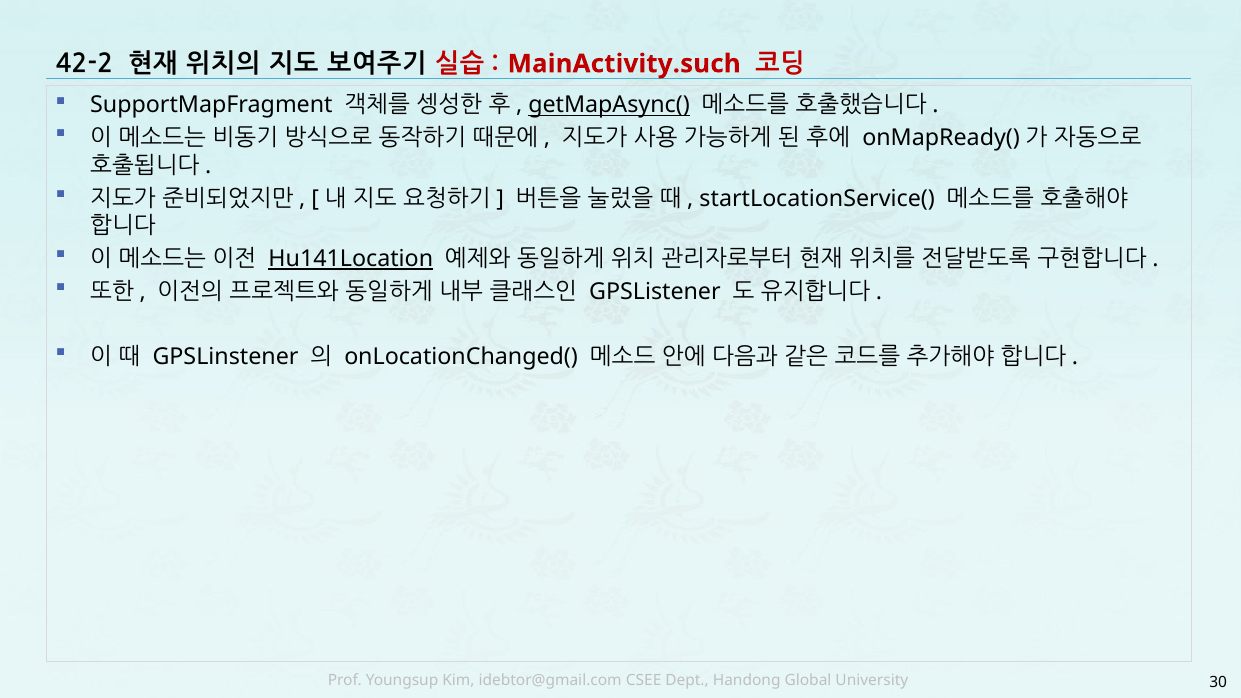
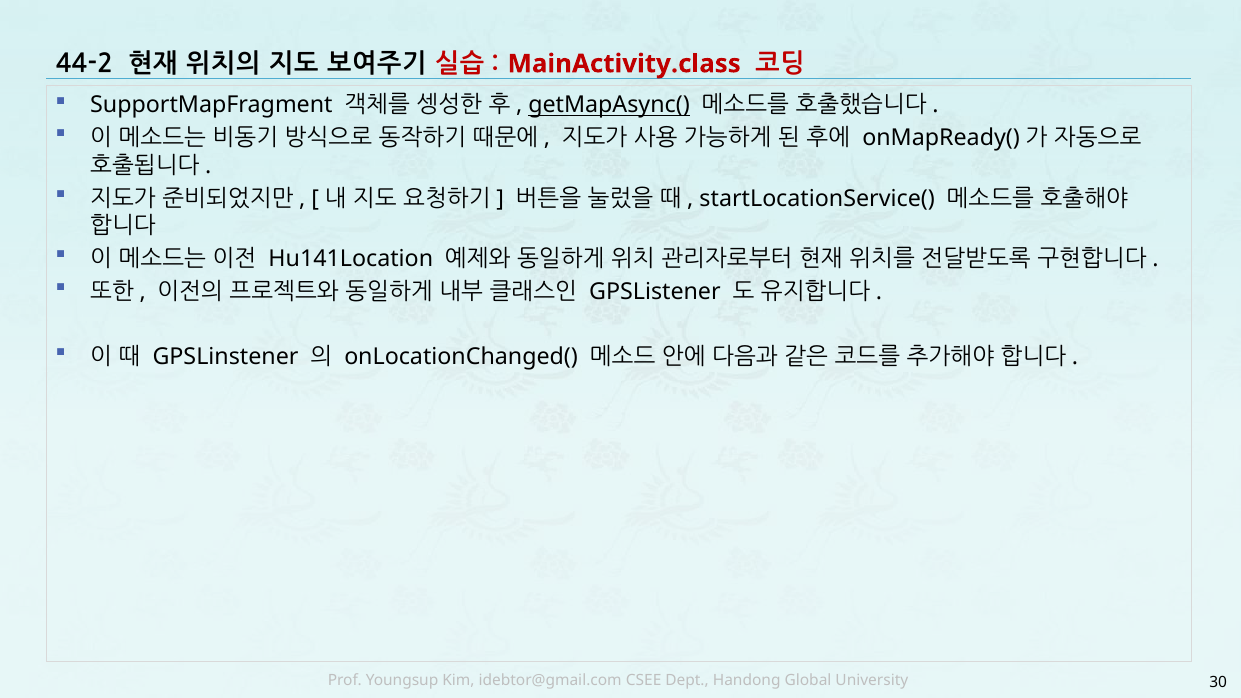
42-2: 42-2 -> 44-2 (84, 64)
MainActivity.such: MainActivity.such -> MainActivity.class (624, 64)
Hu141Location underline: present -> none (351, 259)
